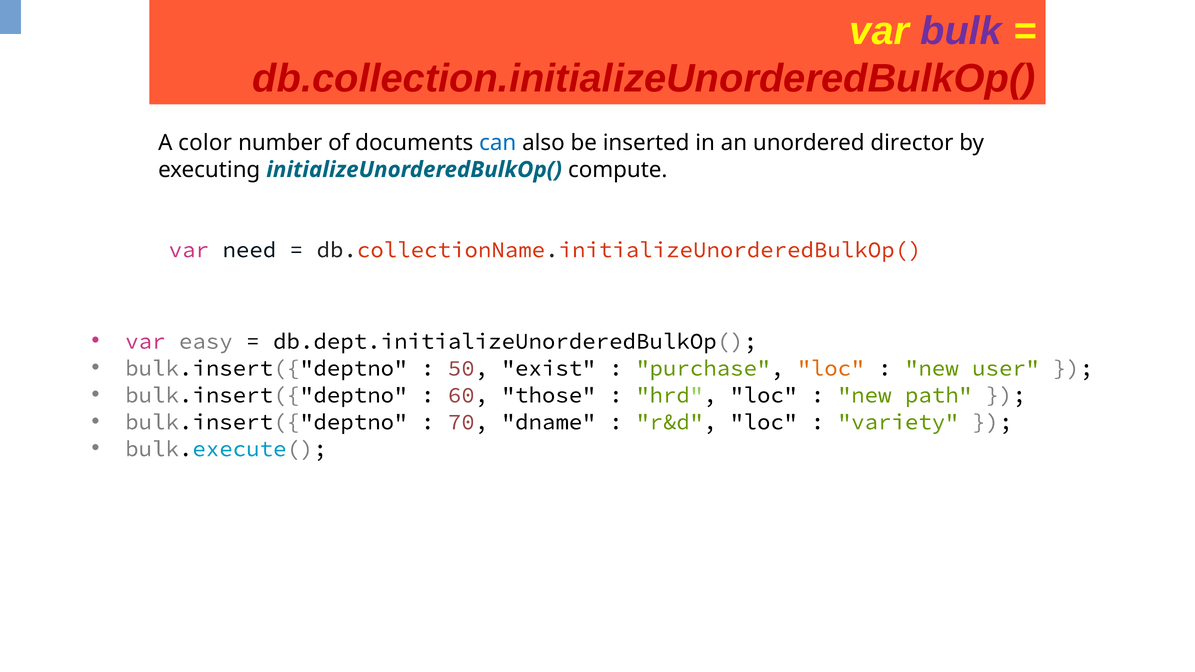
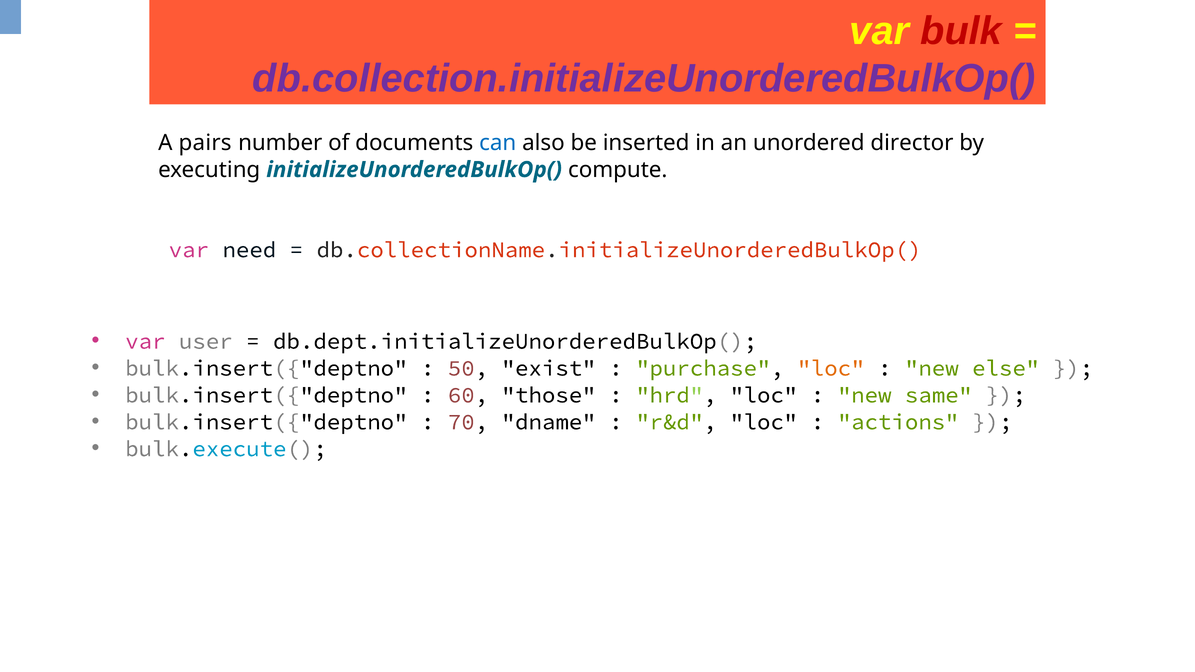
bulk colour: purple -> red (961, 31)
db.collection.initializeUnorderedBulkOp( colour: red -> purple (644, 79)
color: color -> pairs (205, 143)
easy: easy -> user (206, 341)
user: user -> else (1006, 368)
path: path -> same (939, 395)
variety: variety -> actions (898, 422)
